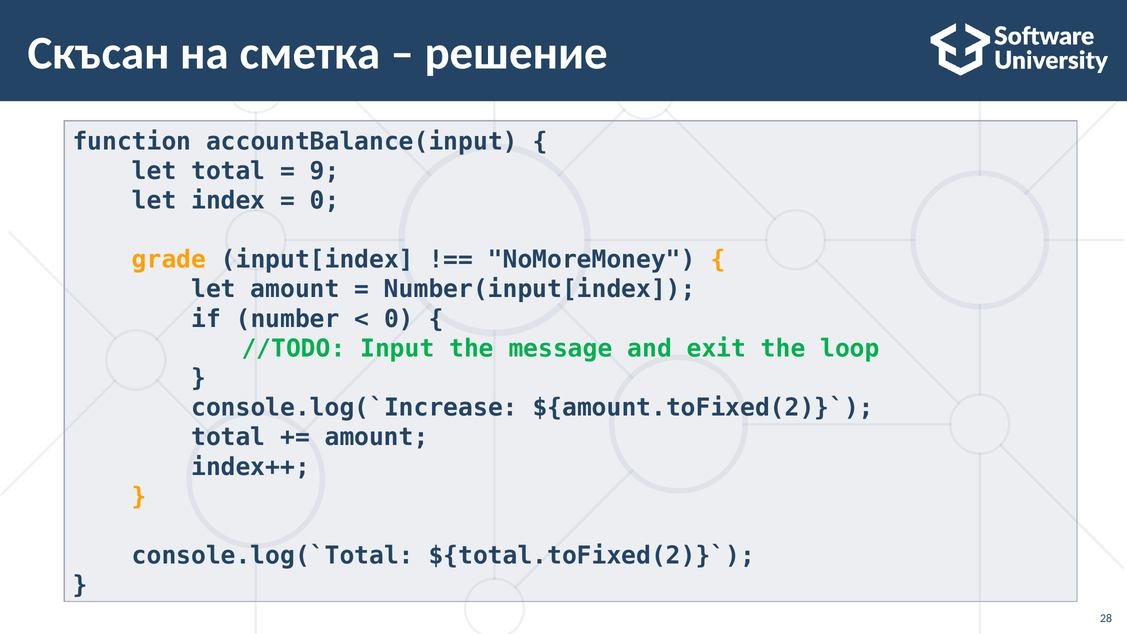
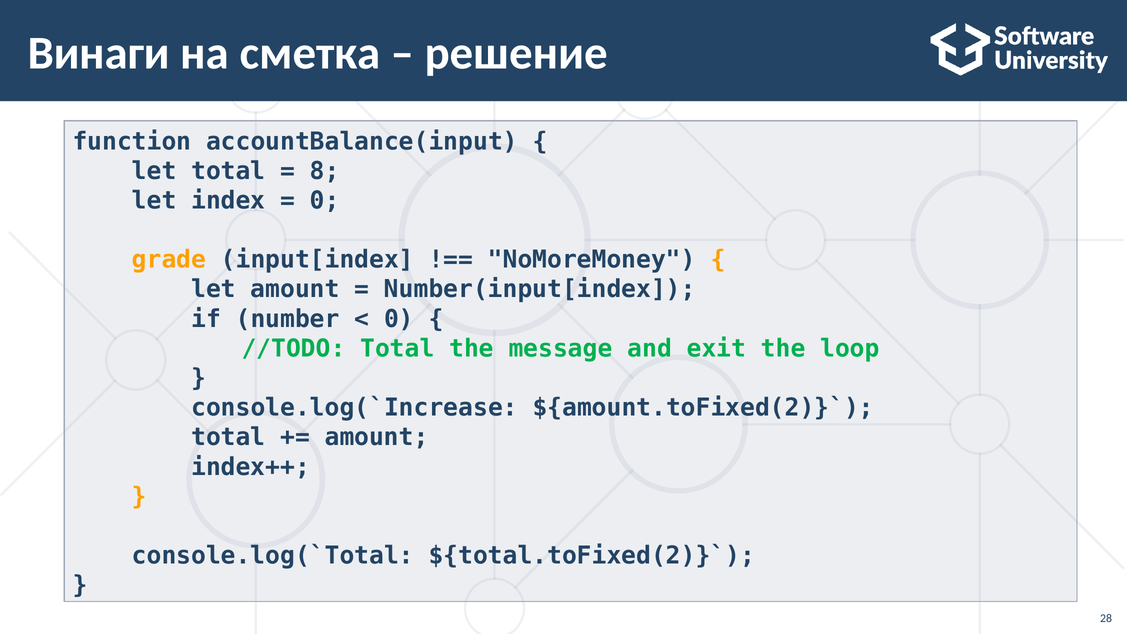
Скъсан: Скъсан -> Винаги (99, 53)
9: 9 -> 8 (325, 171)
//TODO Input: Input -> Total (397, 348)
